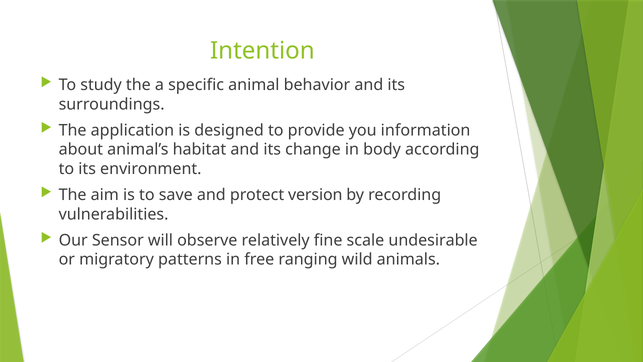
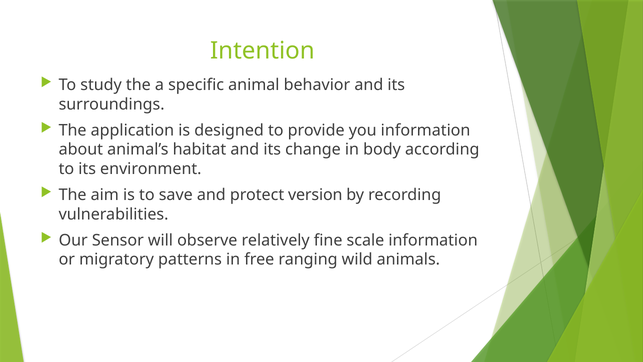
scale undesirable: undesirable -> information (433, 240)
